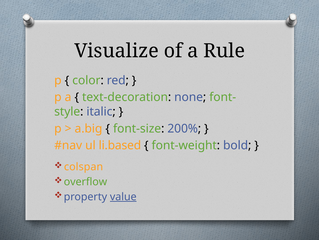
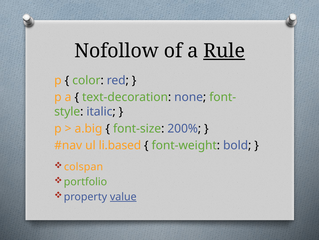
Visualize: Visualize -> Nofollow (117, 51)
Rule underline: none -> present (224, 51)
overflow: overflow -> portfolio (85, 181)
